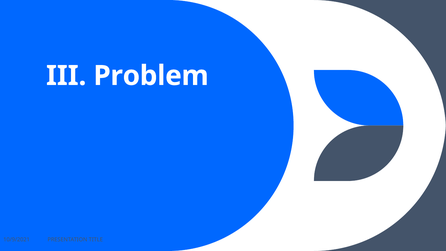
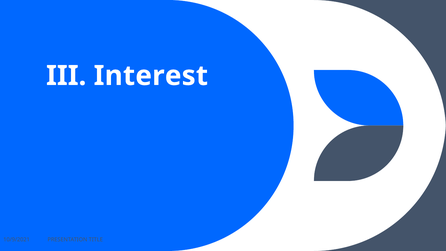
Problem: Problem -> Interest (151, 76)
